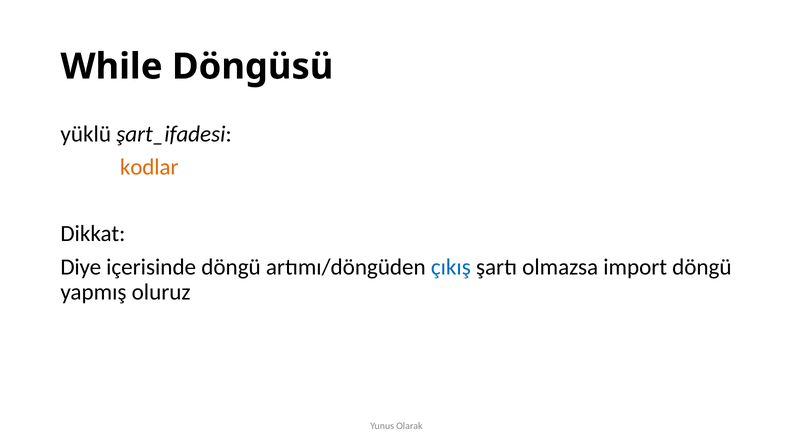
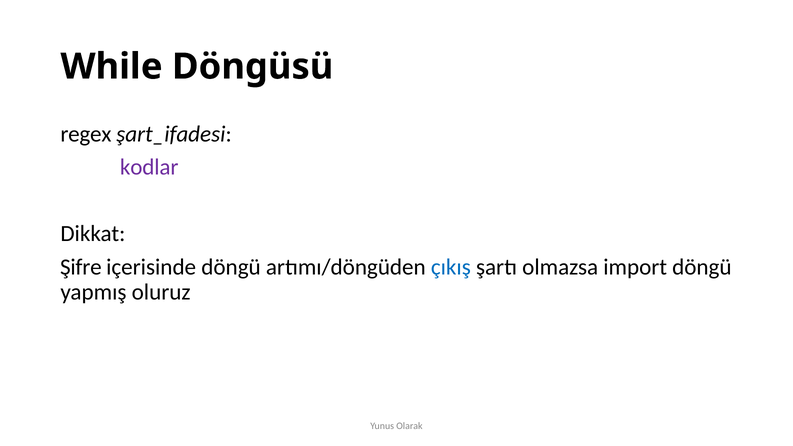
yüklü: yüklü -> regex (86, 134)
kodlar colour: orange -> purple (149, 167)
Diye: Diye -> Şifre (81, 267)
